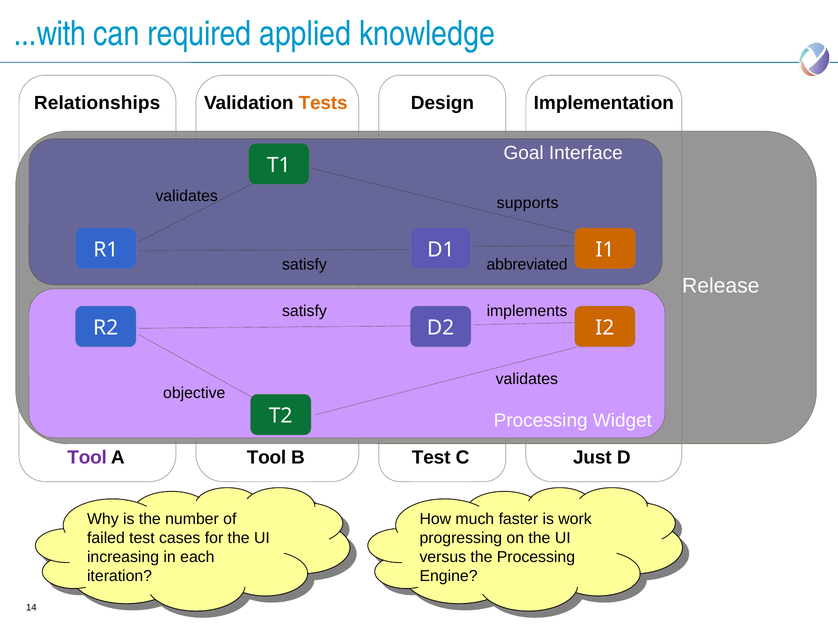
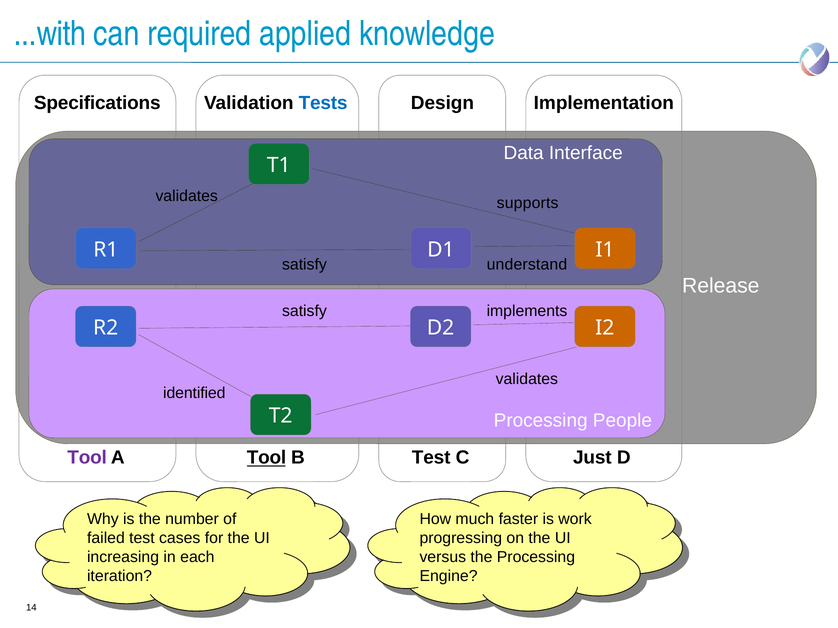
Relationships: Relationships -> Specifications (97, 103)
Tests colour: orange -> blue (323, 103)
Goal: Goal -> Data (524, 153)
abbreviated: abbreviated -> understand (527, 264)
objective: objective -> identified (194, 393)
Widget: Widget -> People (622, 421)
Tool underline: none -> present (267, 458)
